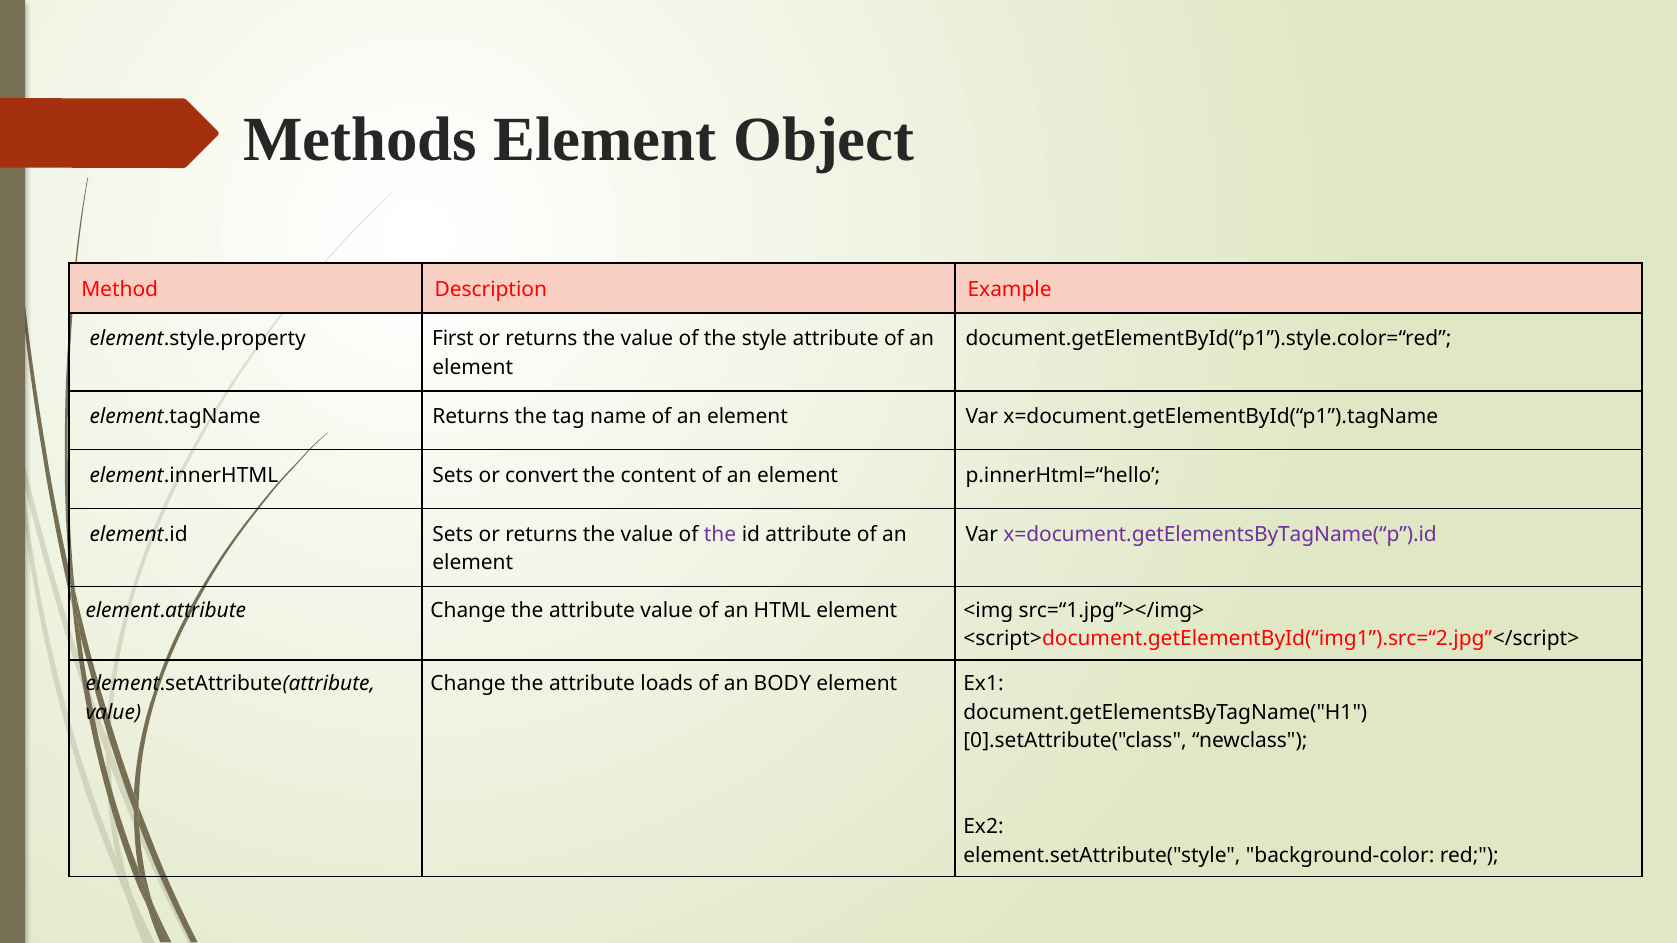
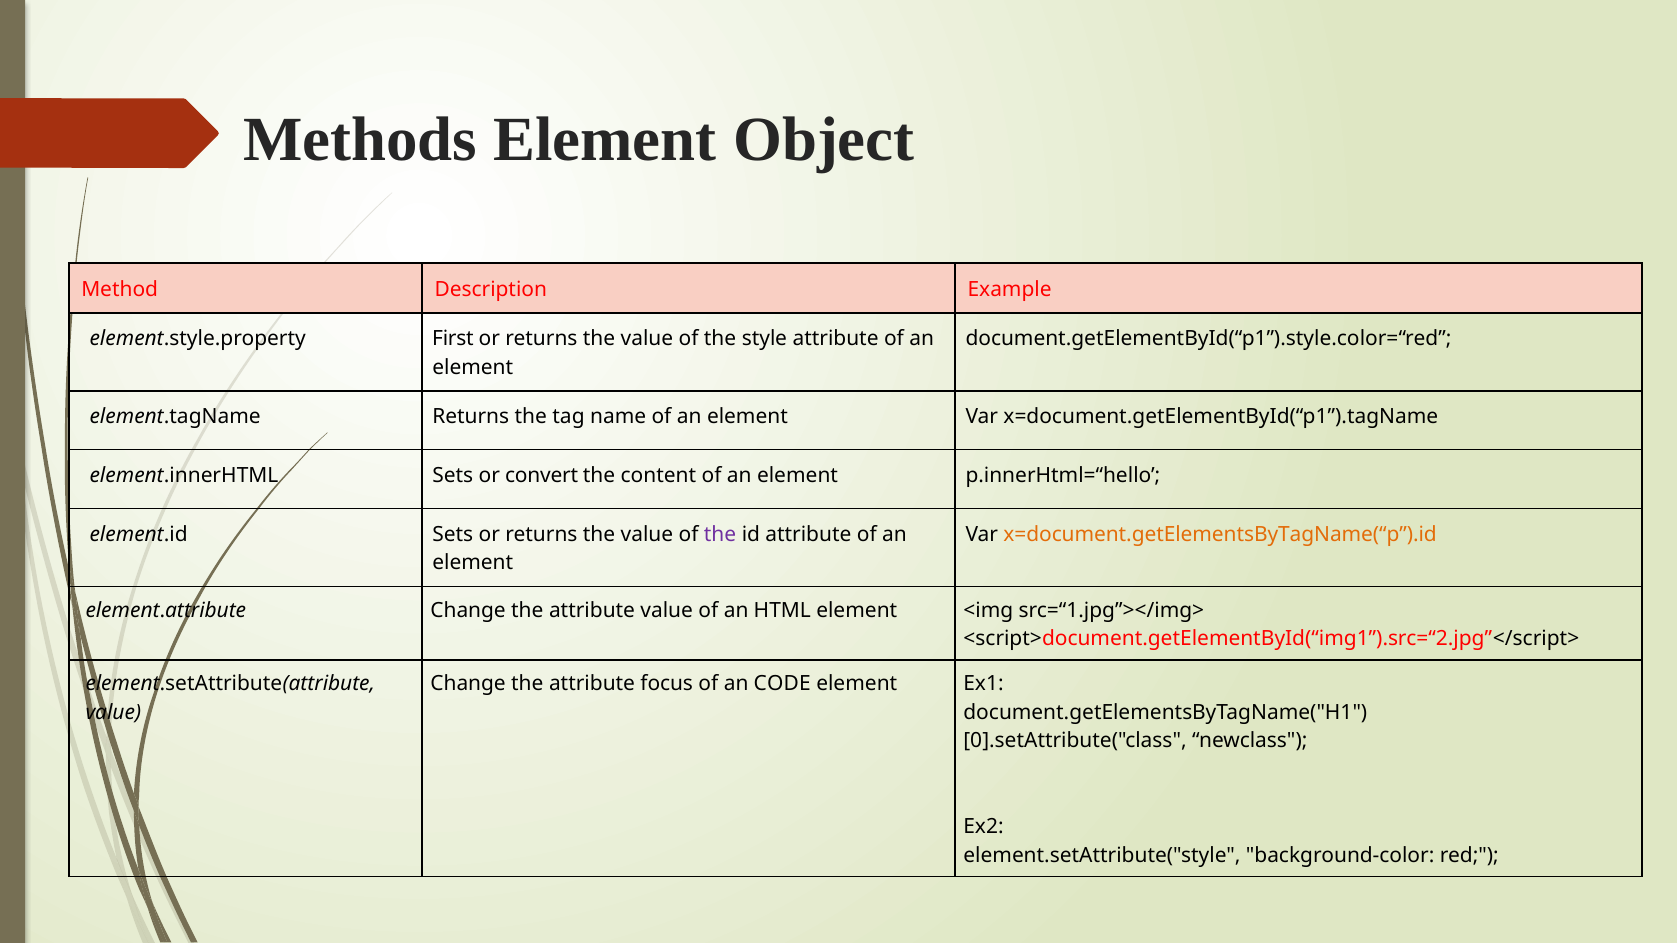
x=document.getElementsByTagName(“p”).id colour: purple -> orange (1220, 535)
loads: loads -> focus (667, 684)
BODY: BODY -> CODE (782, 684)
